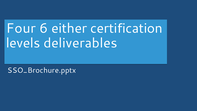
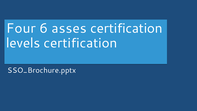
either: either -> asses (69, 28)
levels deliverables: deliverables -> certification (80, 43)
